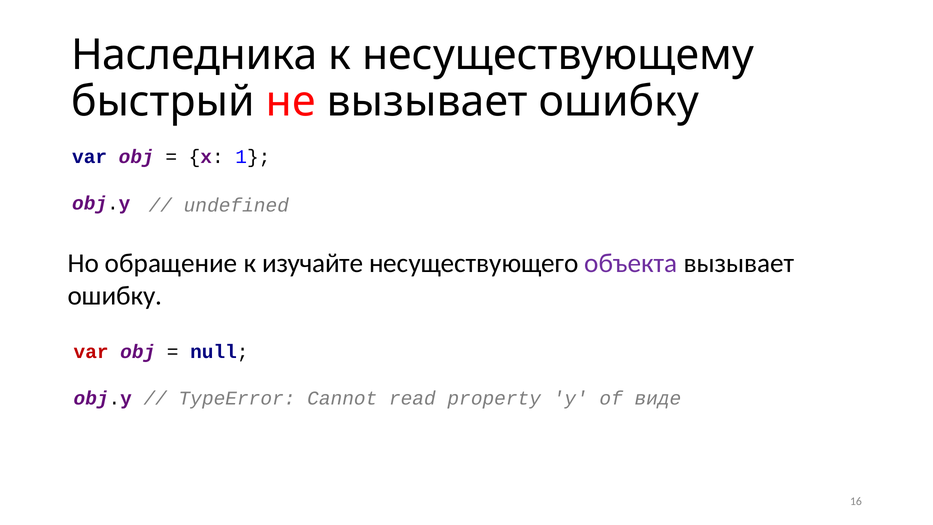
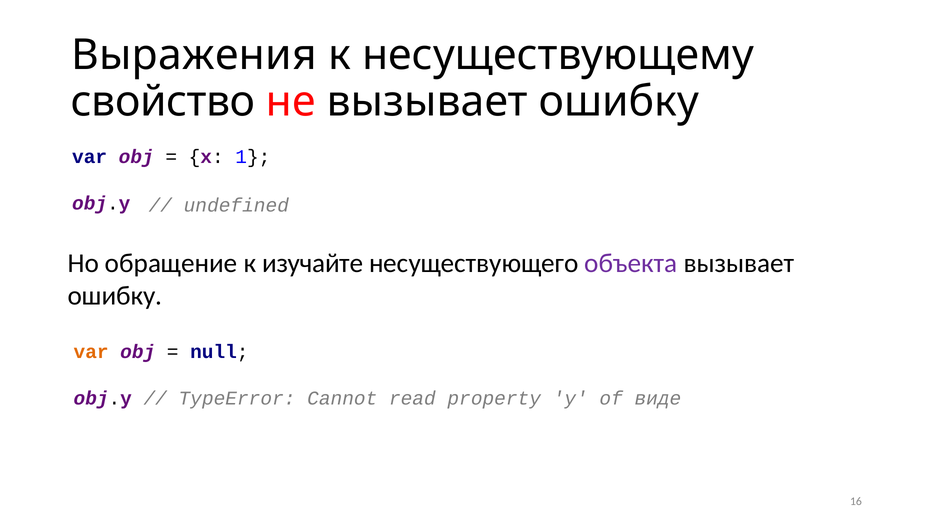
Наследника: Наследника -> Выражения (194, 55)
быстрый: быстрый -> свойство (163, 101)
var colour: red -> orange (91, 351)
